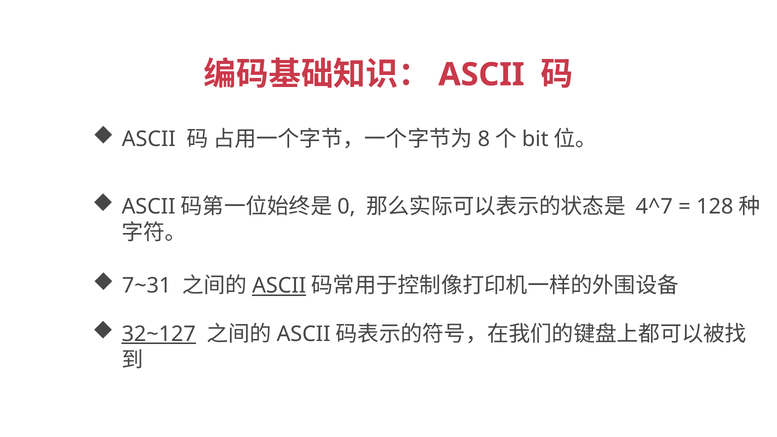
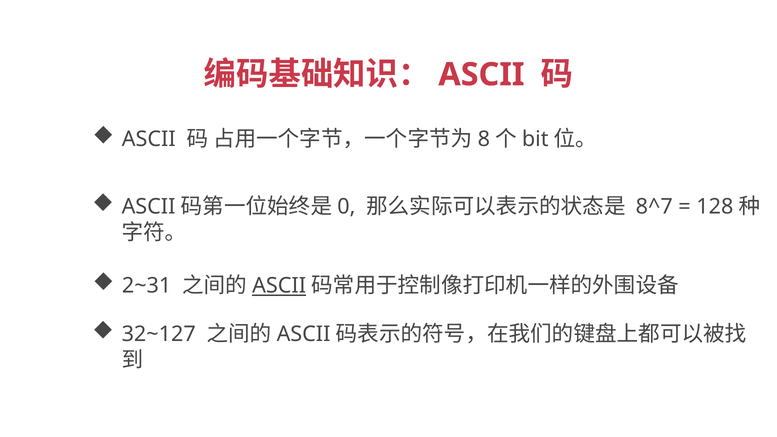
4^7: 4^7 -> 8^7 (654, 207)
7~31: 7~31 -> 2~31 (147, 286)
32~127 underline: present -> none (159, 334)
